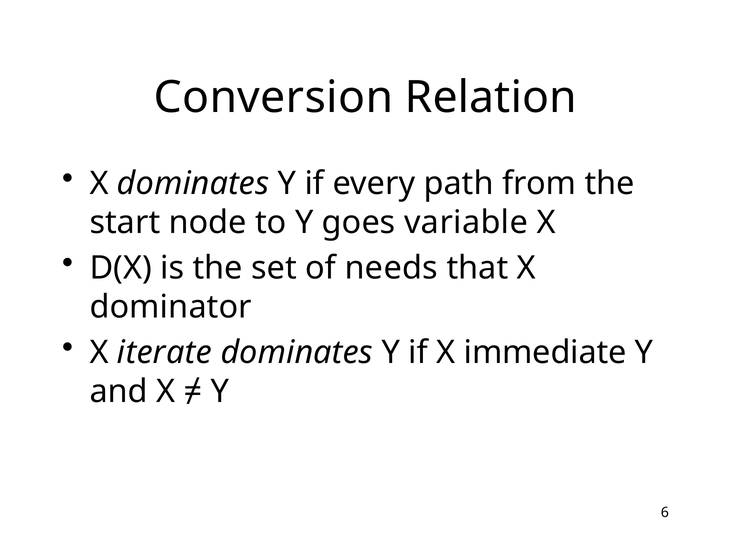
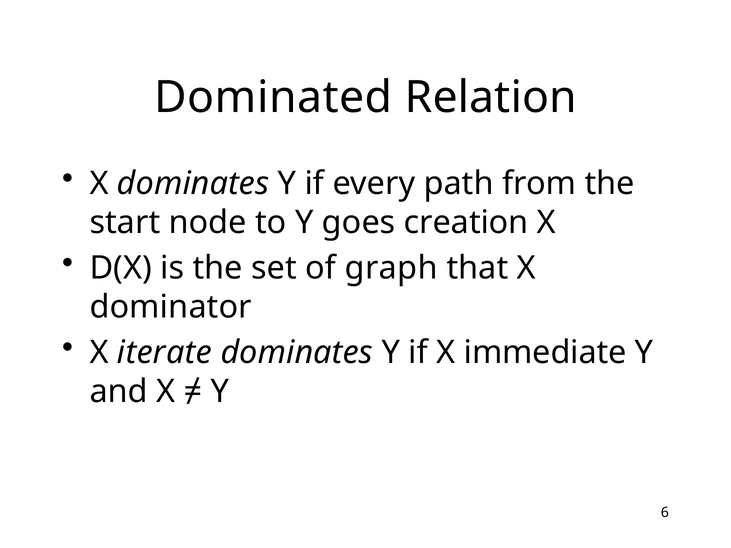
Conversion: Conversion -> Dominated (273, 98)
variable: variable -> creation (466, 223)
needs: needs -> graph (391, 268)
